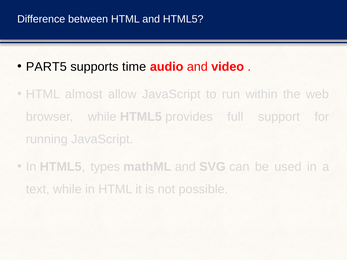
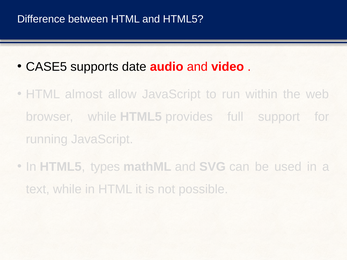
PART5: PART5 -> CASE5 (46, 67)
time: time -> date (134, 67)
